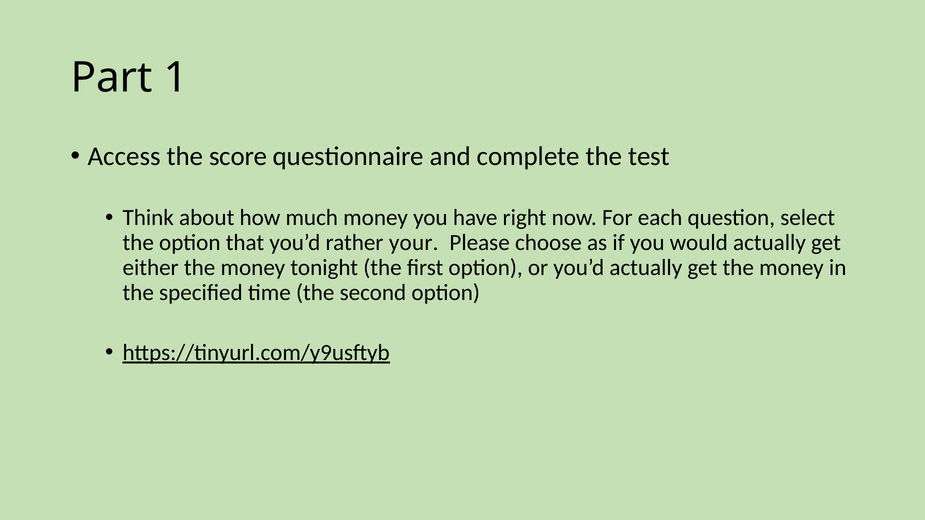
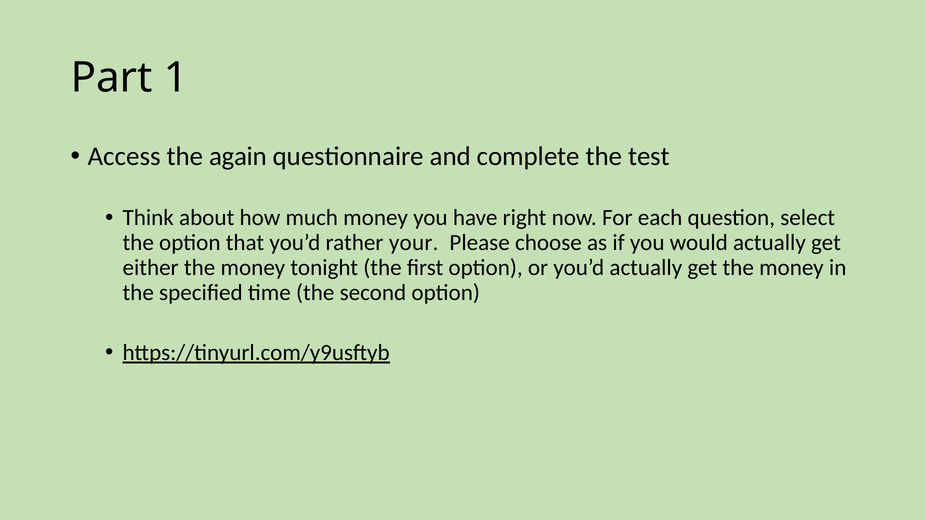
score: score -> again (238, 156)
